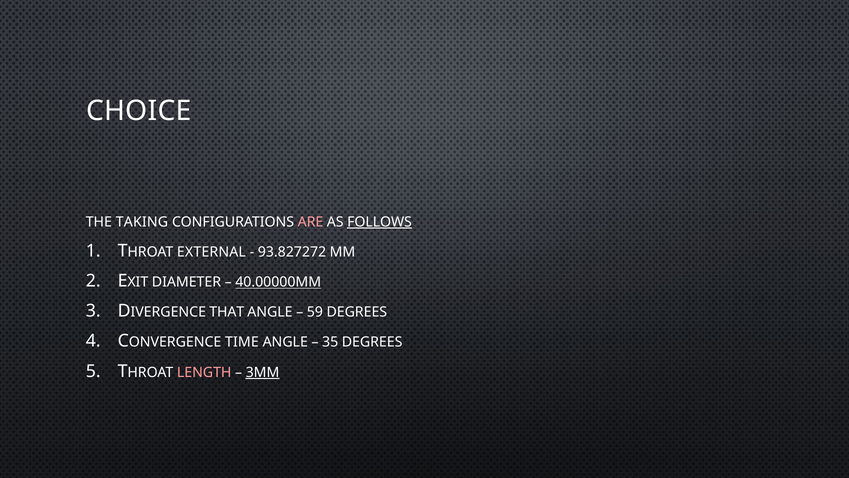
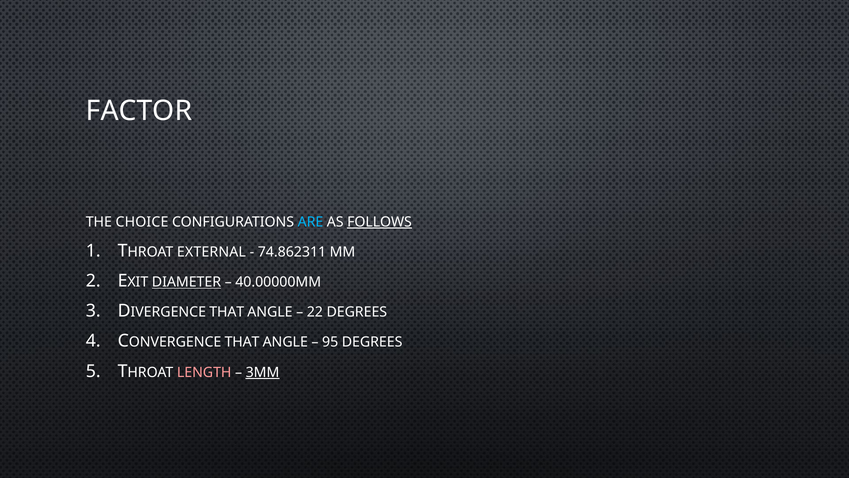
CHOICE: CHOICE -> FACTOR (139, 111)
TAKING: TAKING -> CHOICE (142, 222)
ARE colour: pink -> light blue (310, 222)
93.827272: 93.827272 -> 74.862311 (292, 252)
DIAMETER underline: none -> present (186, 282)
40.00000MM underline: present -> none (278, 282)
59: 59 -> 22 (315, 312)
TIME: TIME -> THAT (242, 342)
35: 35 -> 95 (330, 342)
